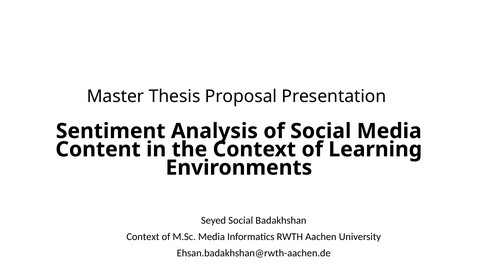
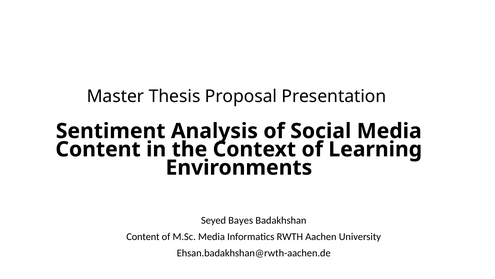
Seyed Social: Social -> Bayes (241, 220)
Context: Context -> Content (143, 236)
